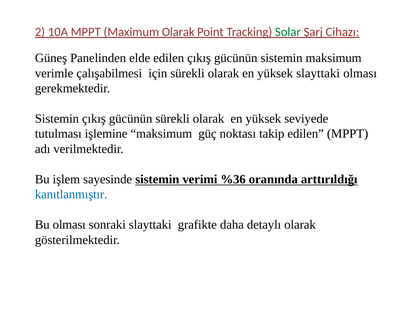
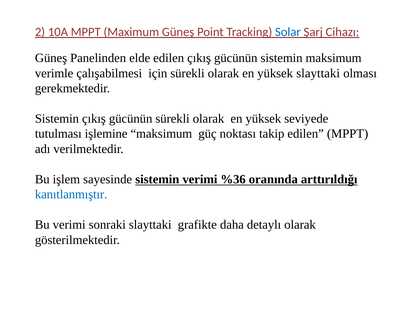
Maximum Olarak: Olarak -> Güneş (178, 32)
Solar colour: green -> blue (288, 32)
Bu olması: olması -> verimi (69, 225)
